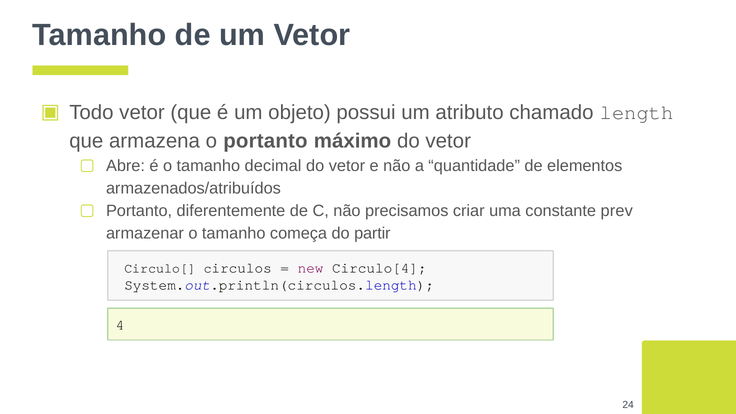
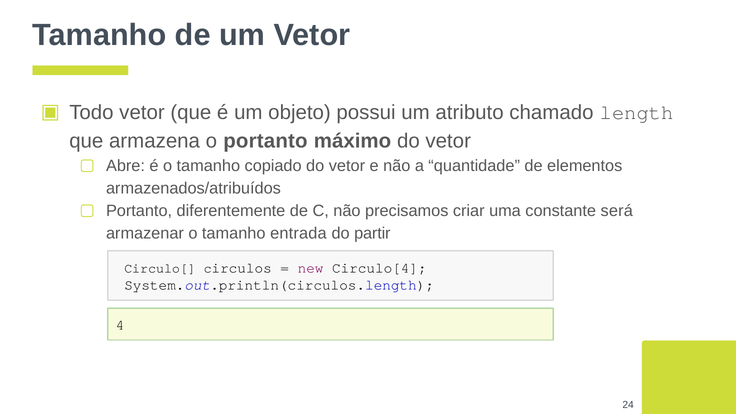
decimal: decimal -> copiado (273, 166)
prev: prev -> será (617, 211)
começa: começa -> entrada (298, 233)
